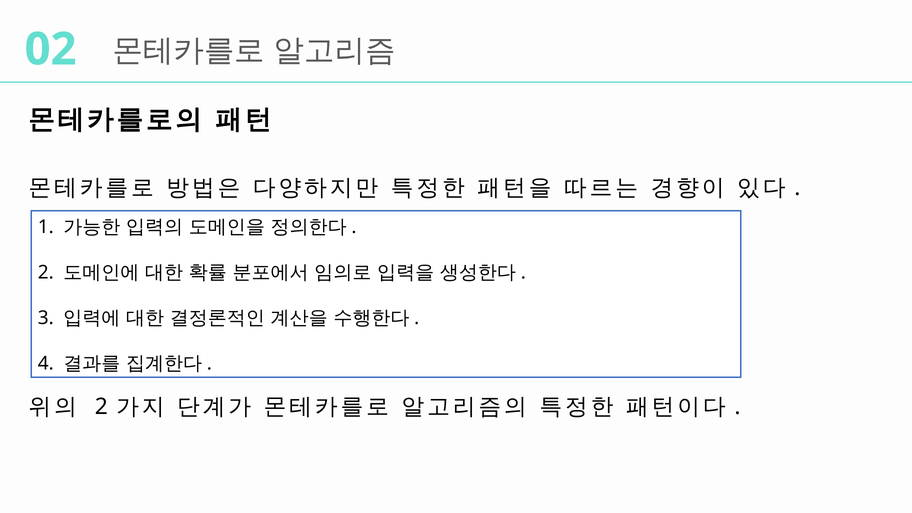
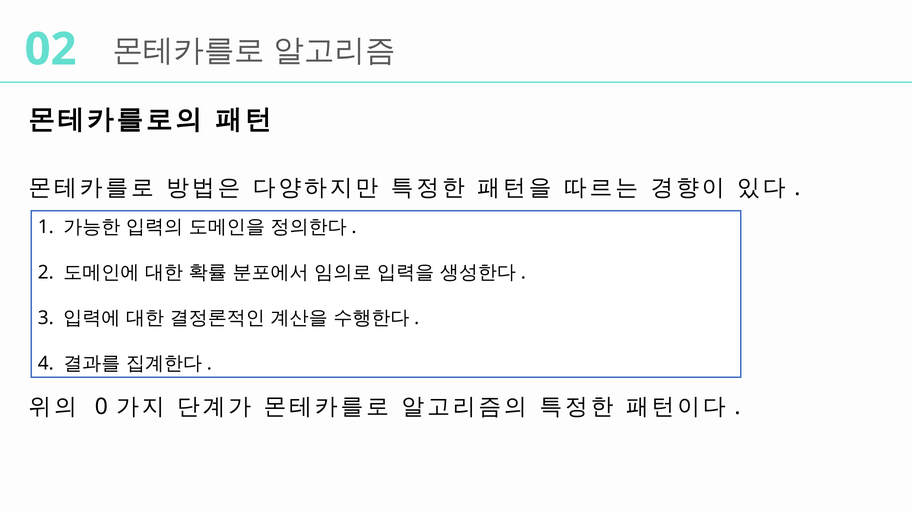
2: 2 -> 0 (101, 407)
